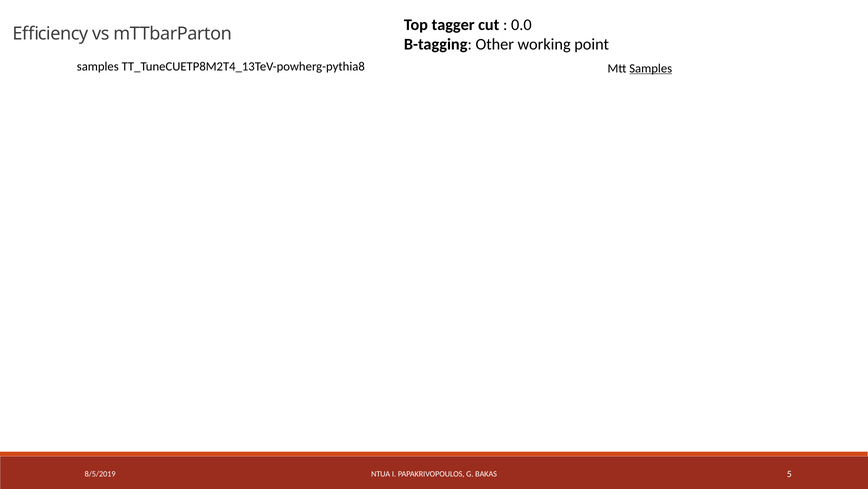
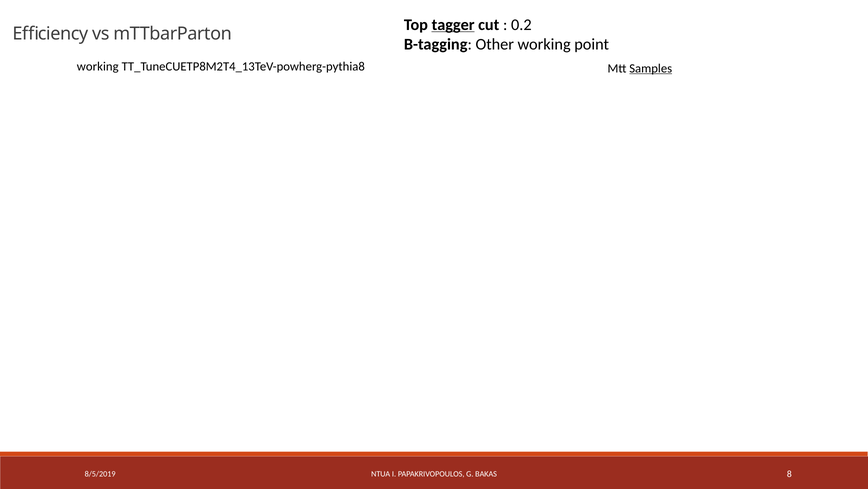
tagger underline: none -> present (453, 25)
0.0: 0.0 -> 0.2 (521, 25)
samples: samples -> working (98, 66)
5: 5 -> 8 (789, 473)
